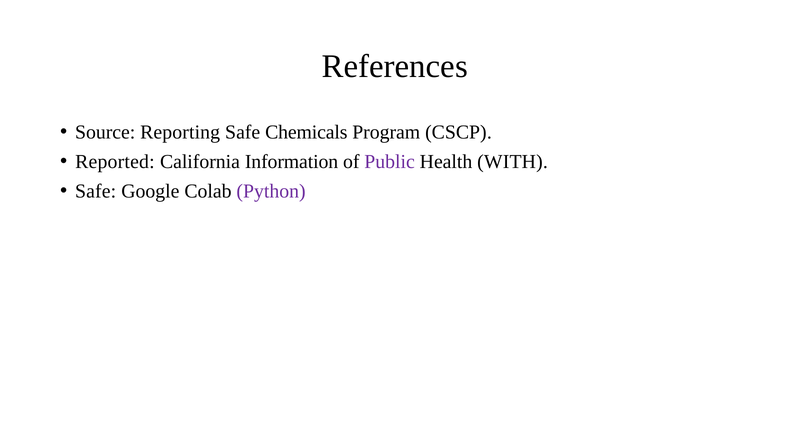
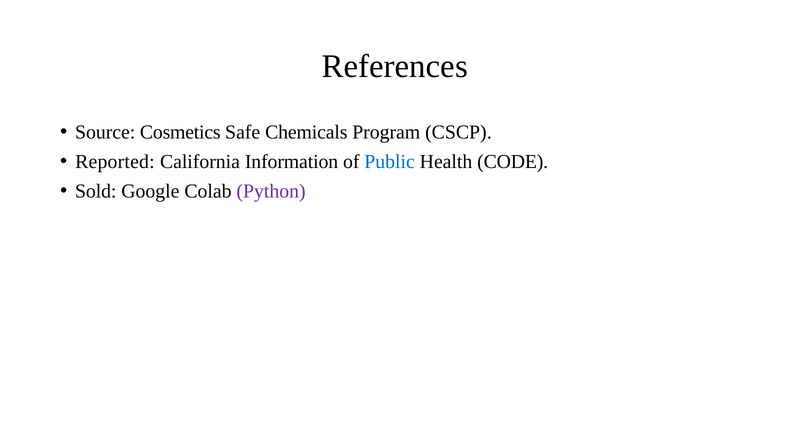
Reporting: Reporting -> Cosmetics (180, 132)
Public colour: purple -> blue (390, 161)
WITH: WITH -> CODE (513, 161)
Safe: Safe -> Sold (96, 191)
